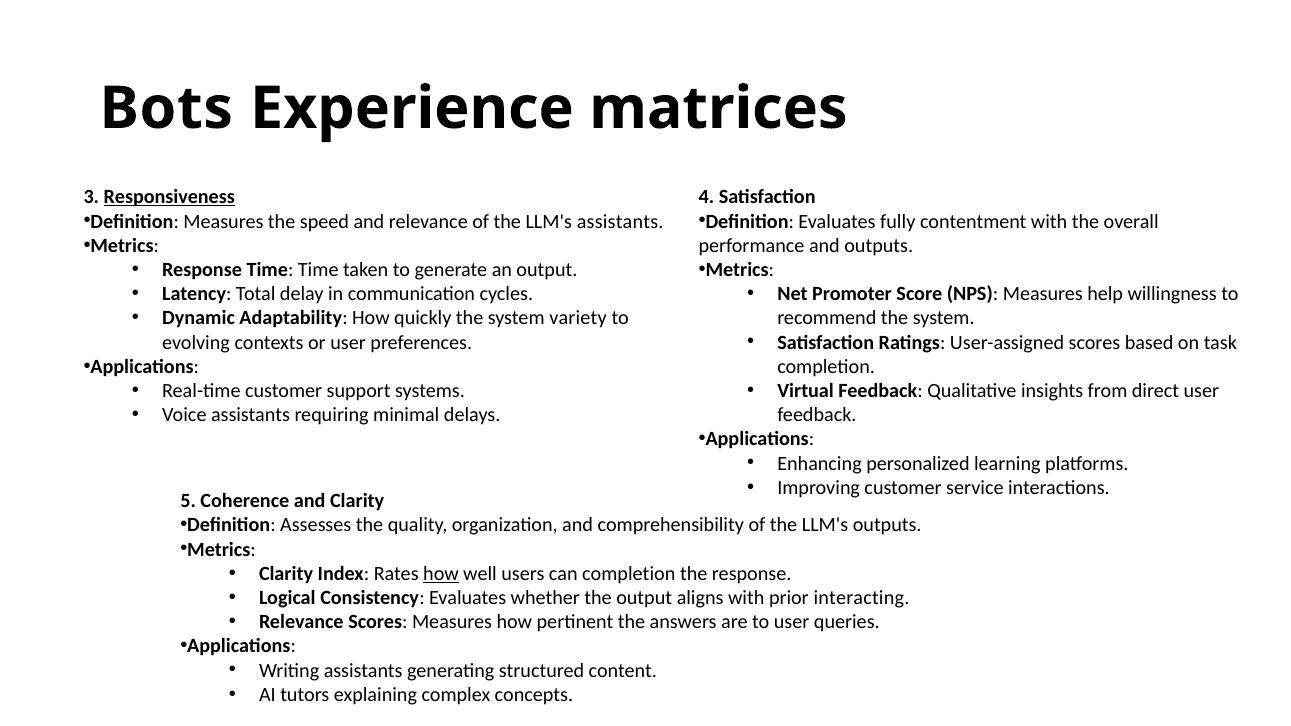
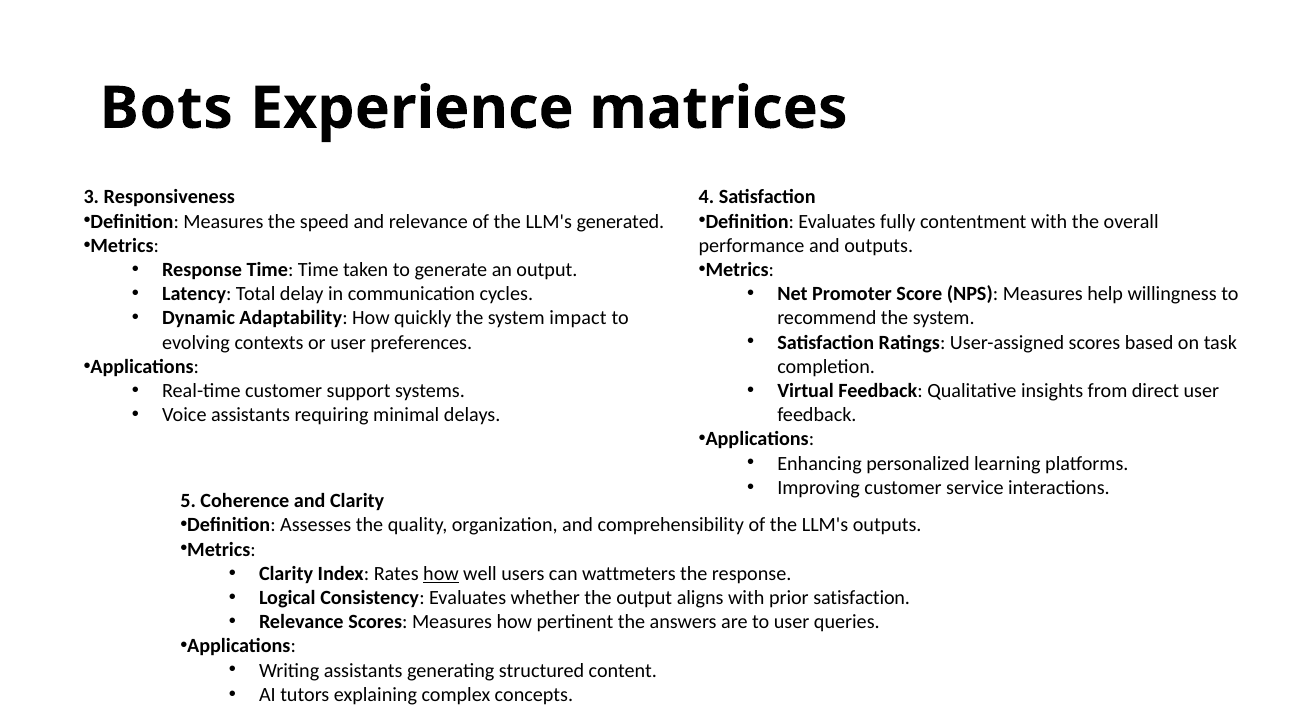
Responsiveness underline: present -> none (169, 197)
LLM's assistants: assistants -> generated (620, 221)
variety: variety -> impact (578, 318)
can completion: completion -> wattmeters (629, 574)
prior interacting: interacting -> satisfaction (862, 598)
